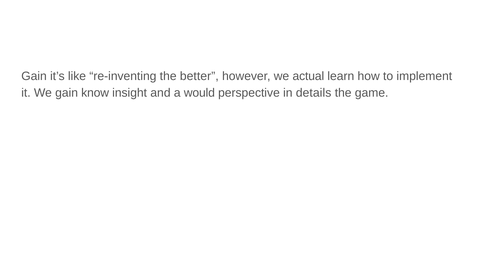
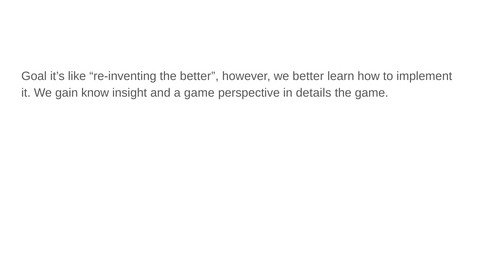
Gain: Gain -> Goal (34, 76)
we actual: actual -> better (308, 76)
a would: would -> game (199, 93)
